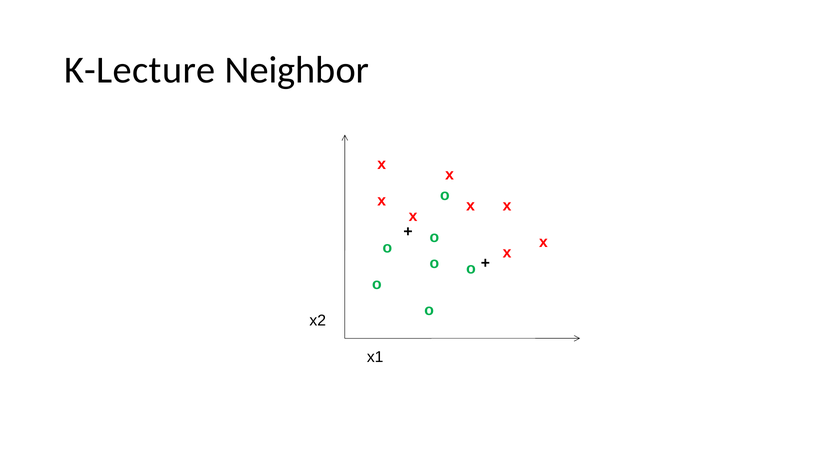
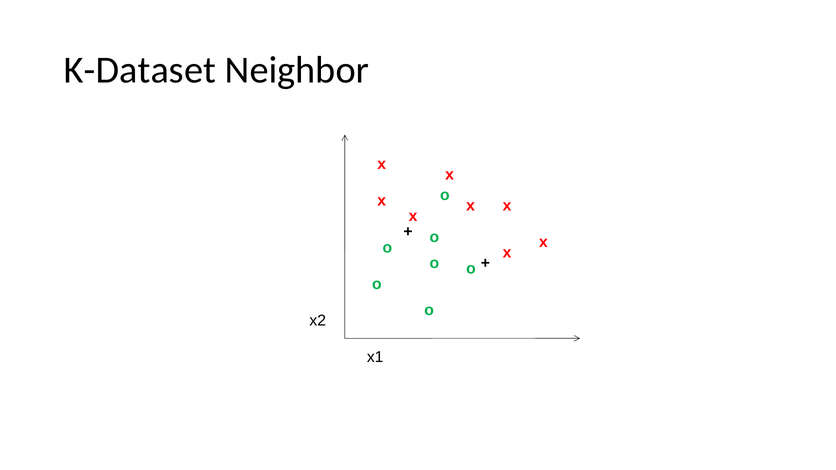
K-Lecture: K-Lecture -> K-Dataset (140, 70)
